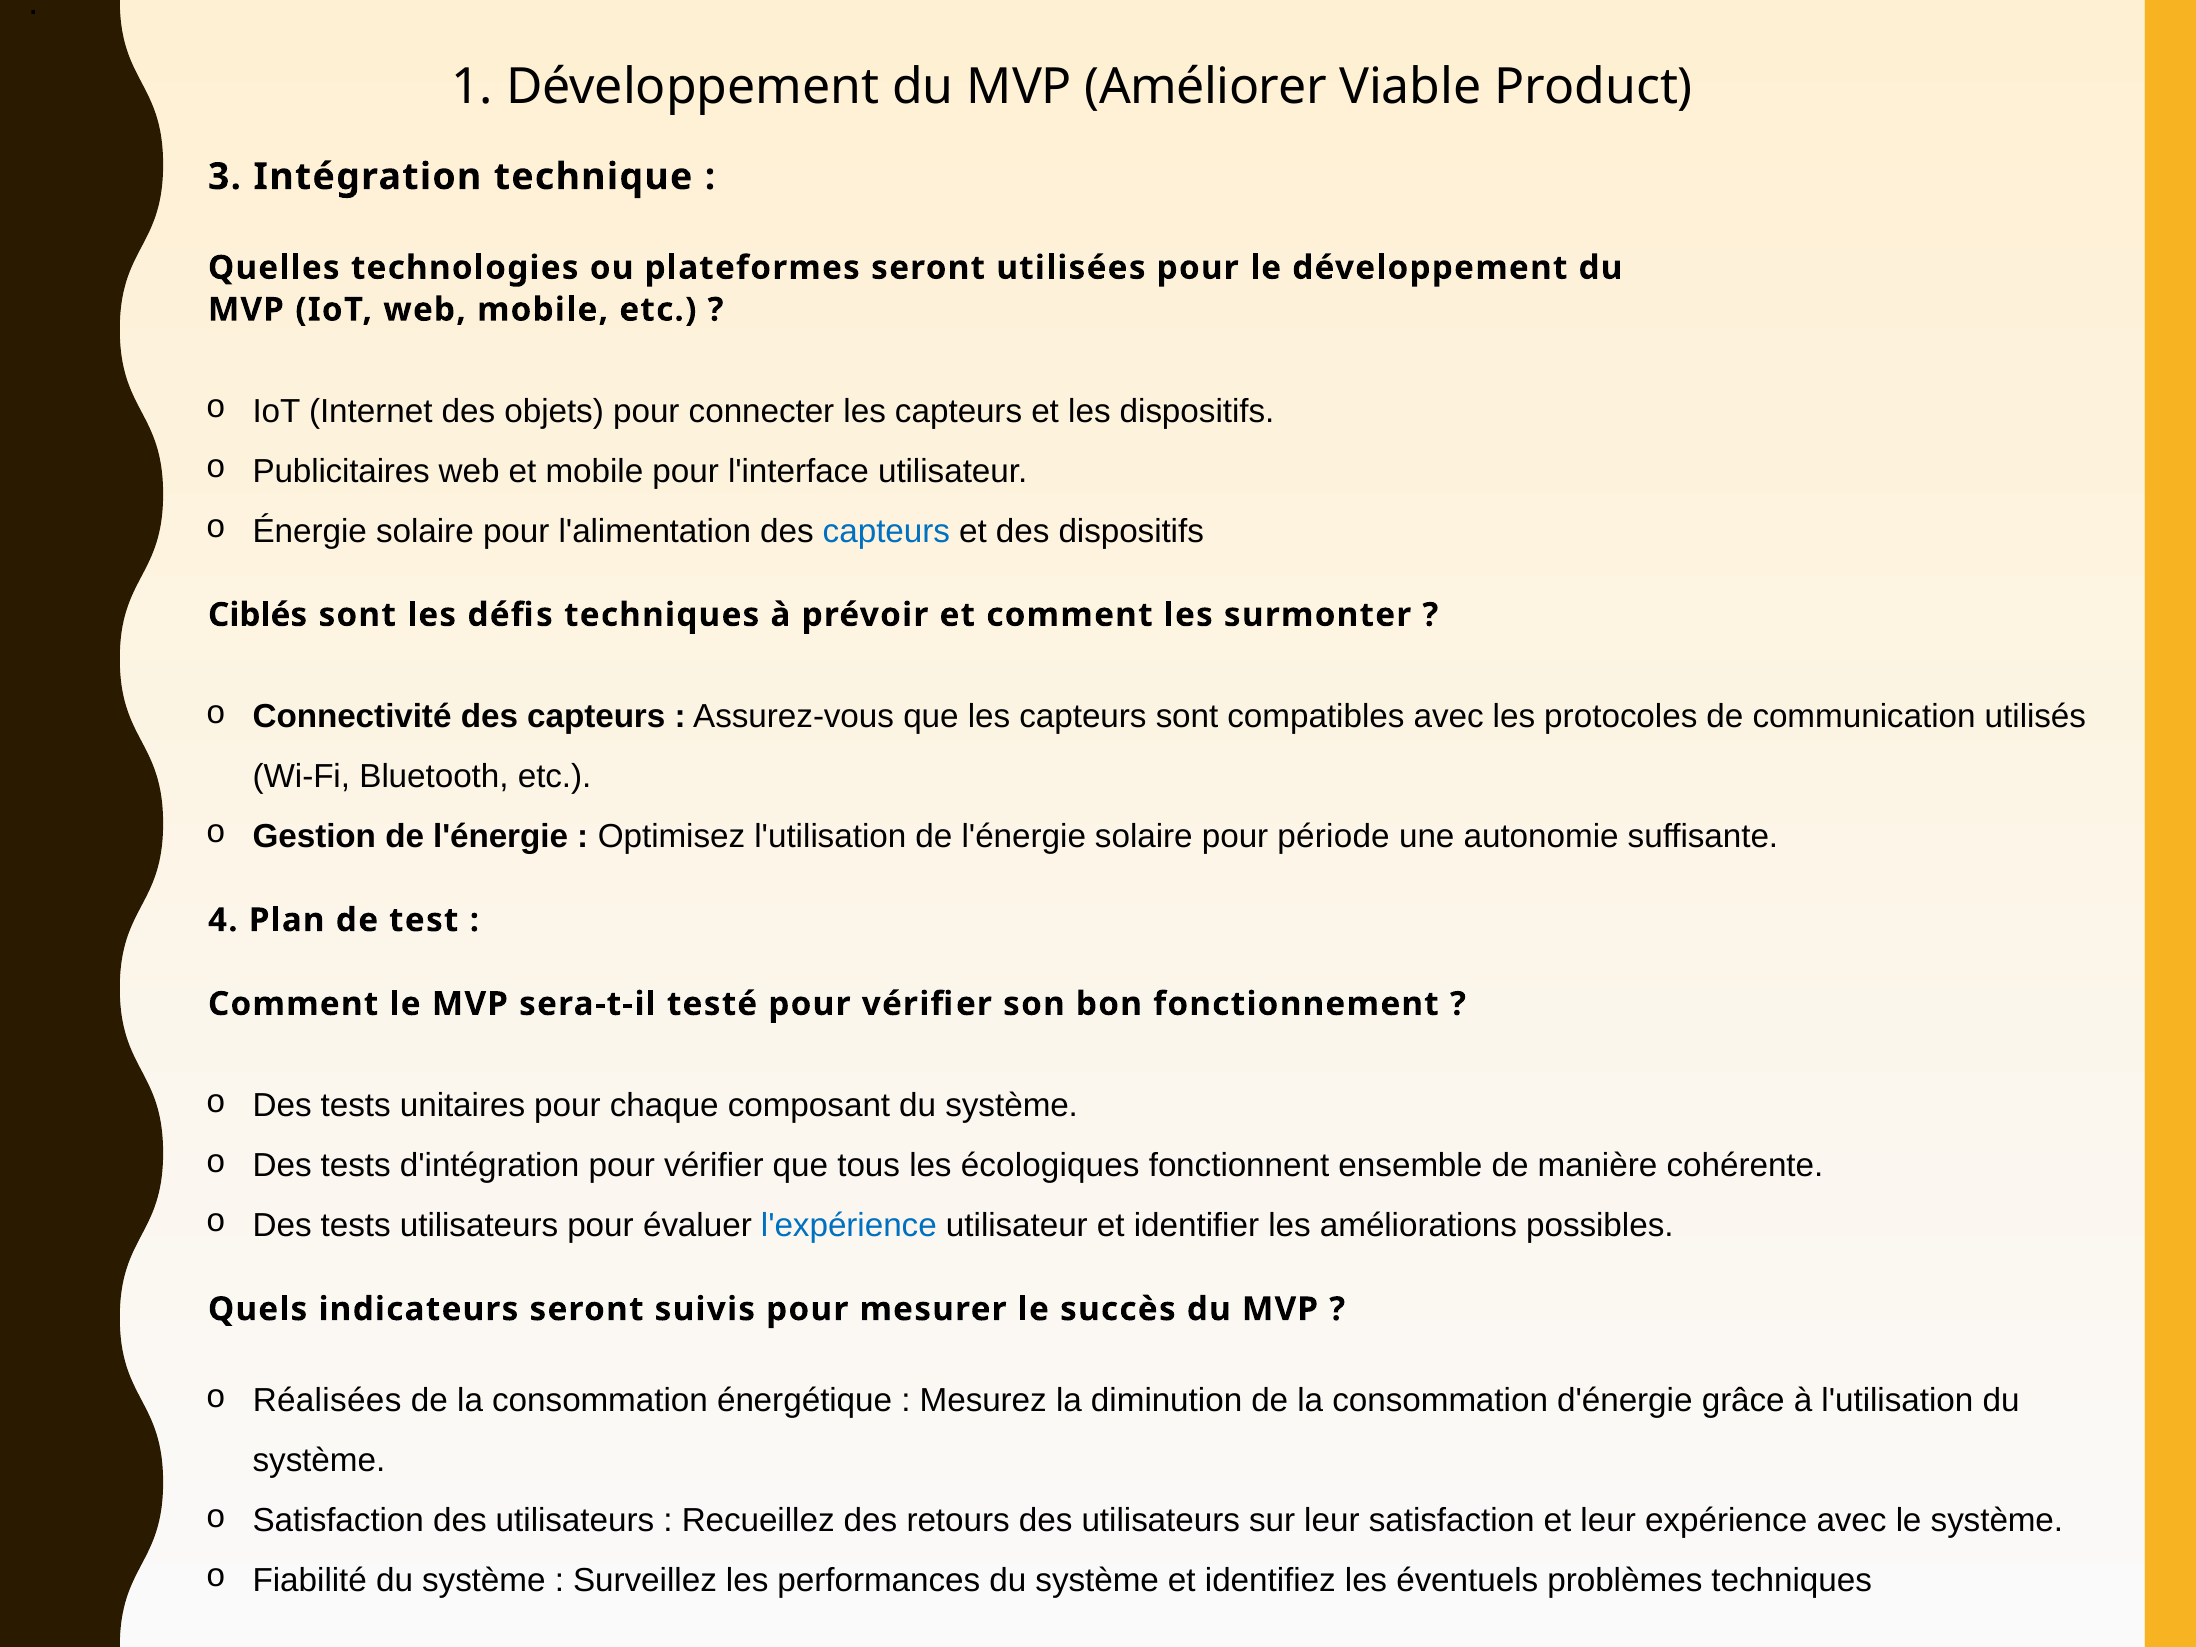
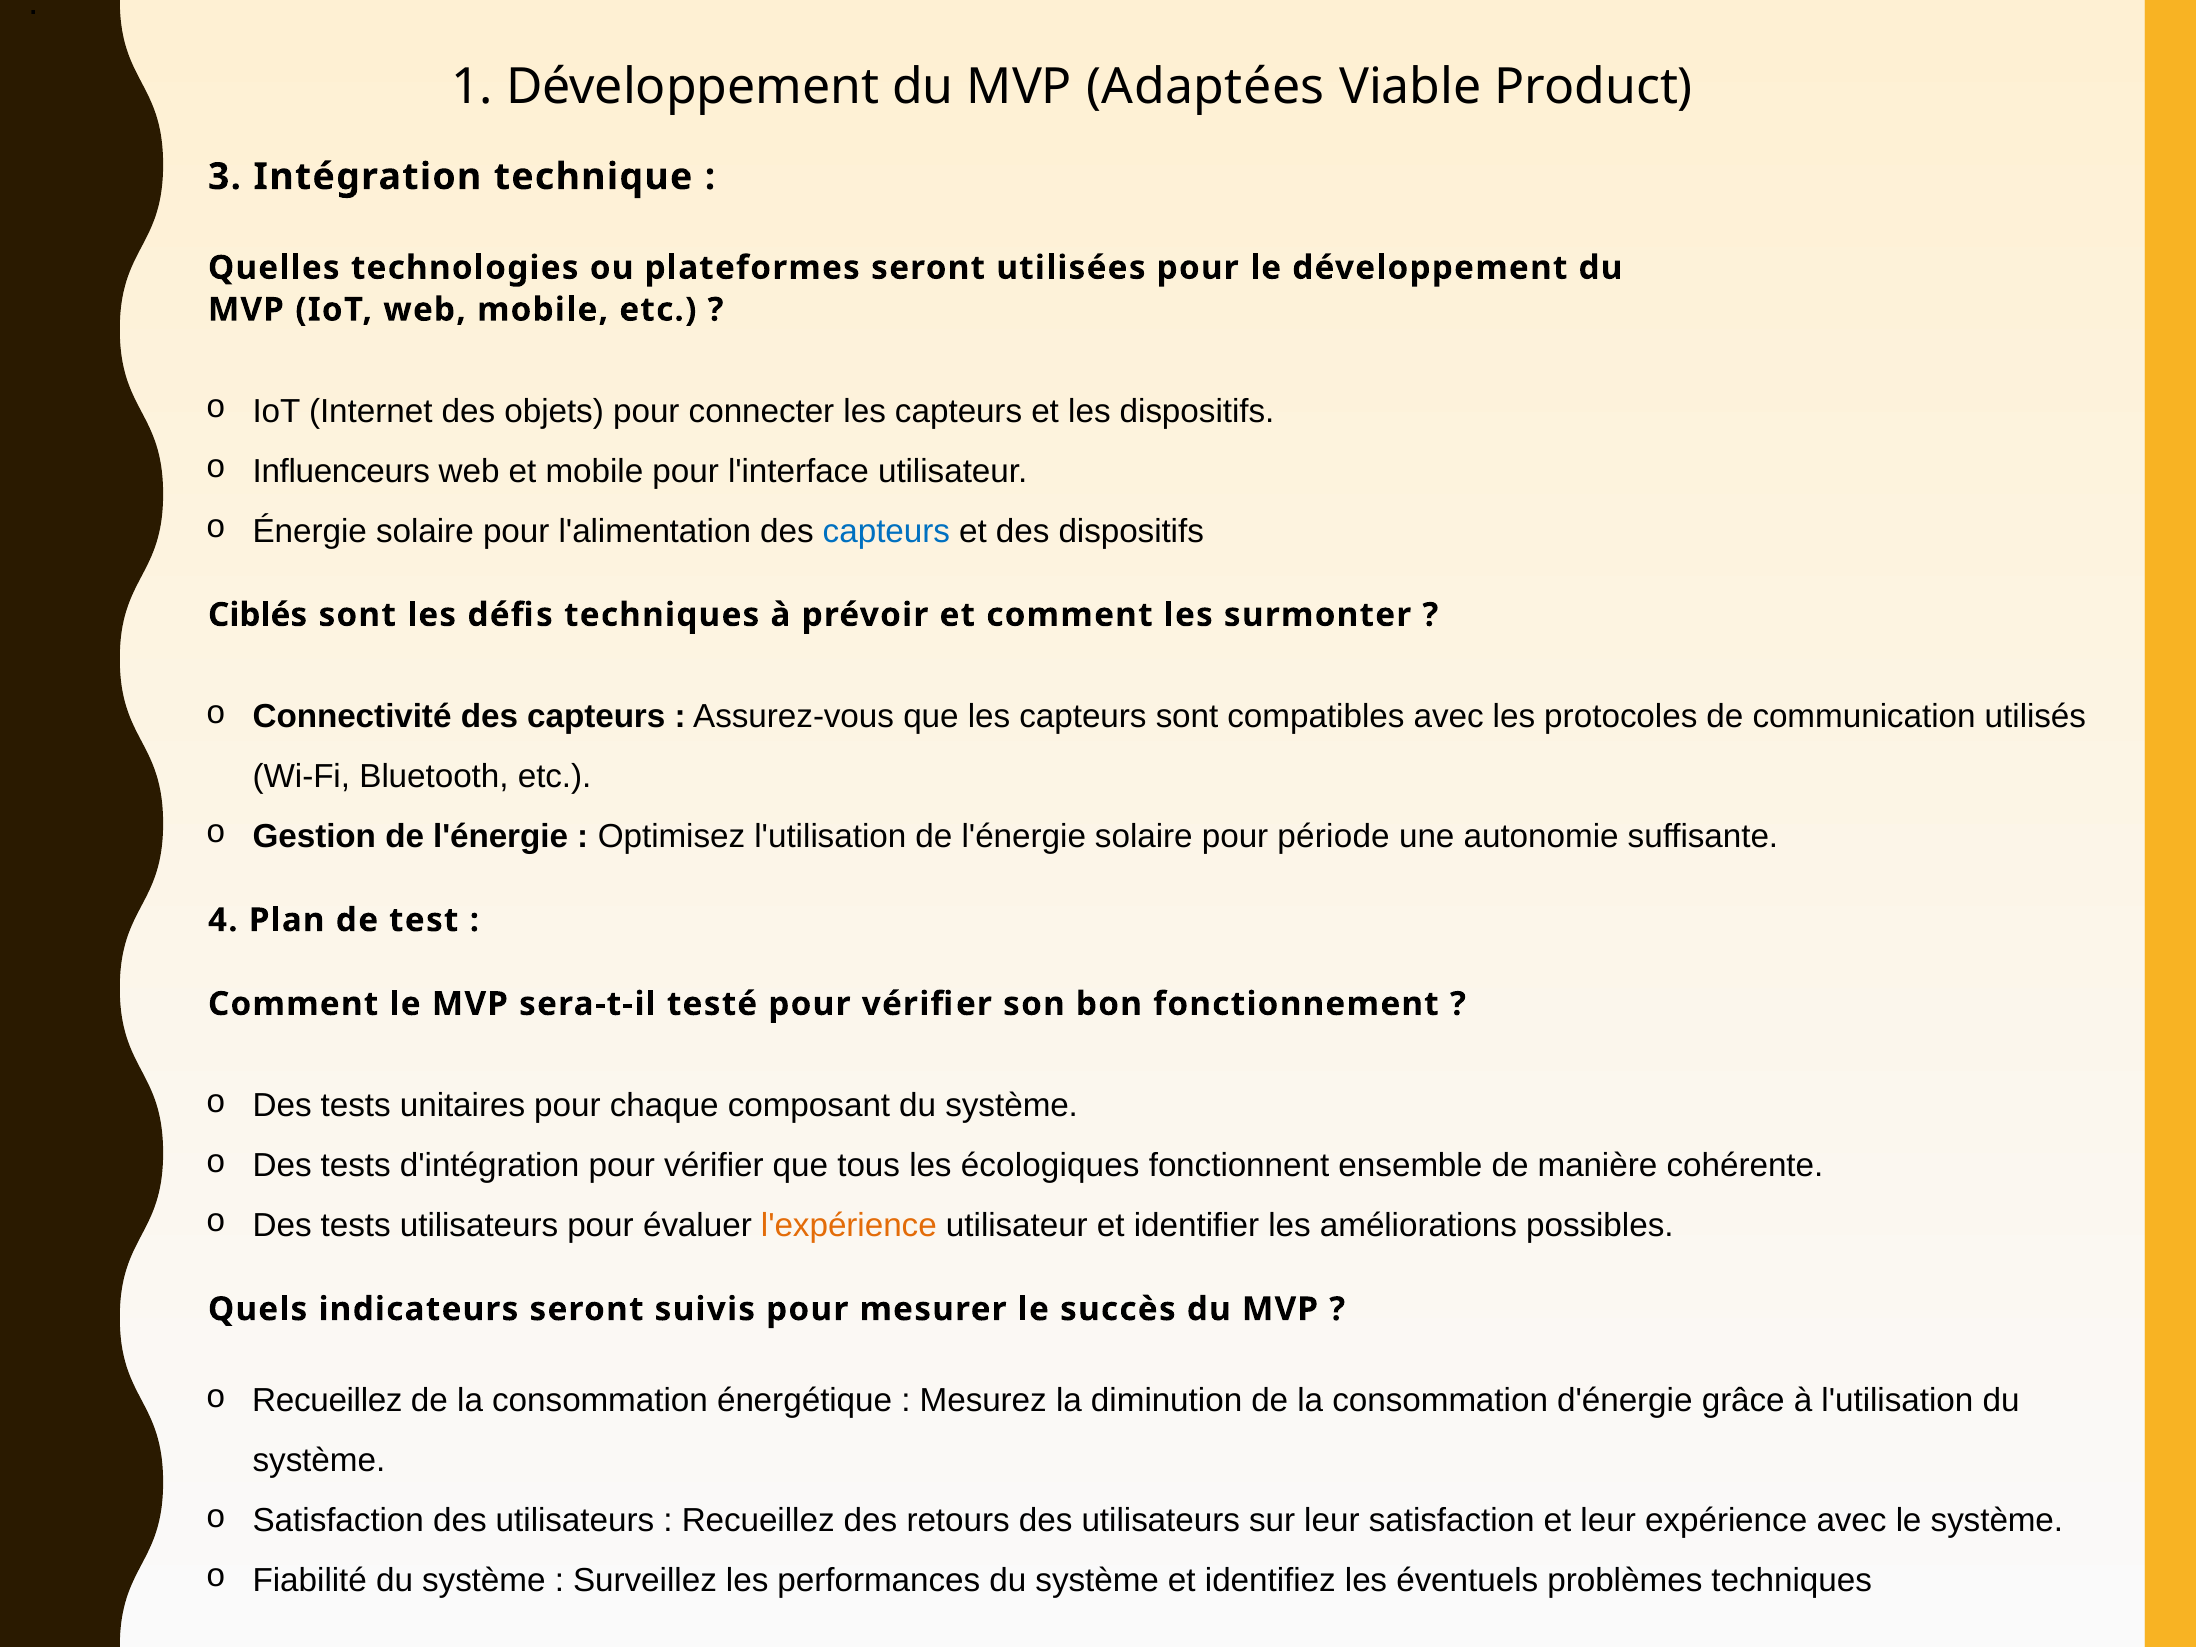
Améliorer: Améliorer -> Adaptées (1205, 87)
Publicitaires: Publicitaires -> Influenceurs (341, 471)
l'expérience colour: blue -> orange (849, 1225)
Réalisées: Réalisées -> Recueillez (327, 1401)
